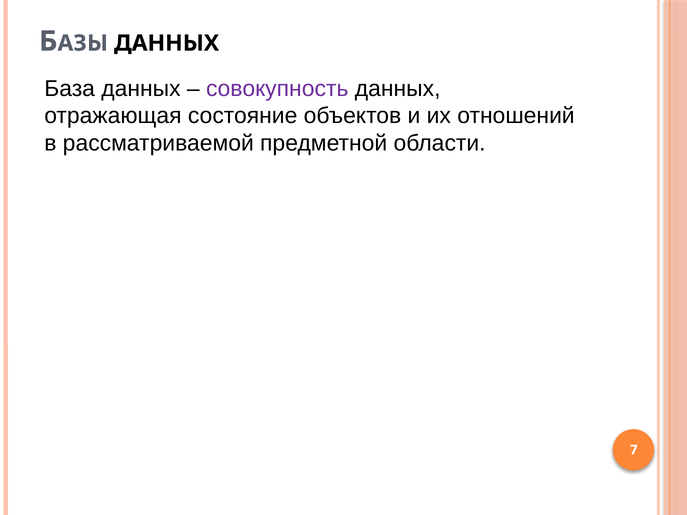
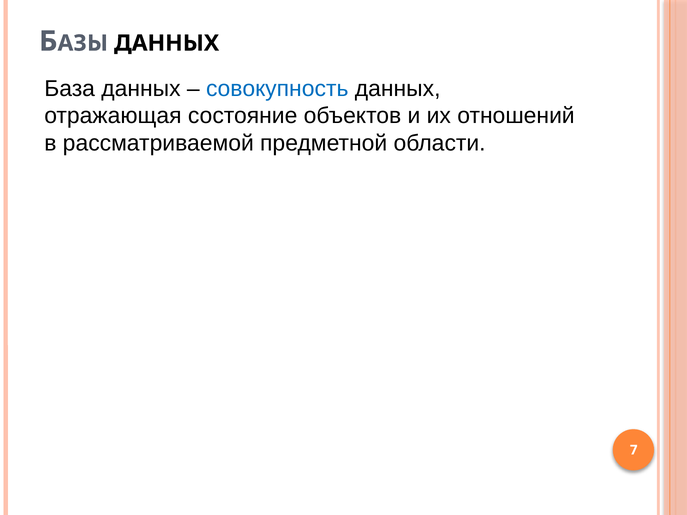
совокупность colour: purple -> blue (277, 89)
